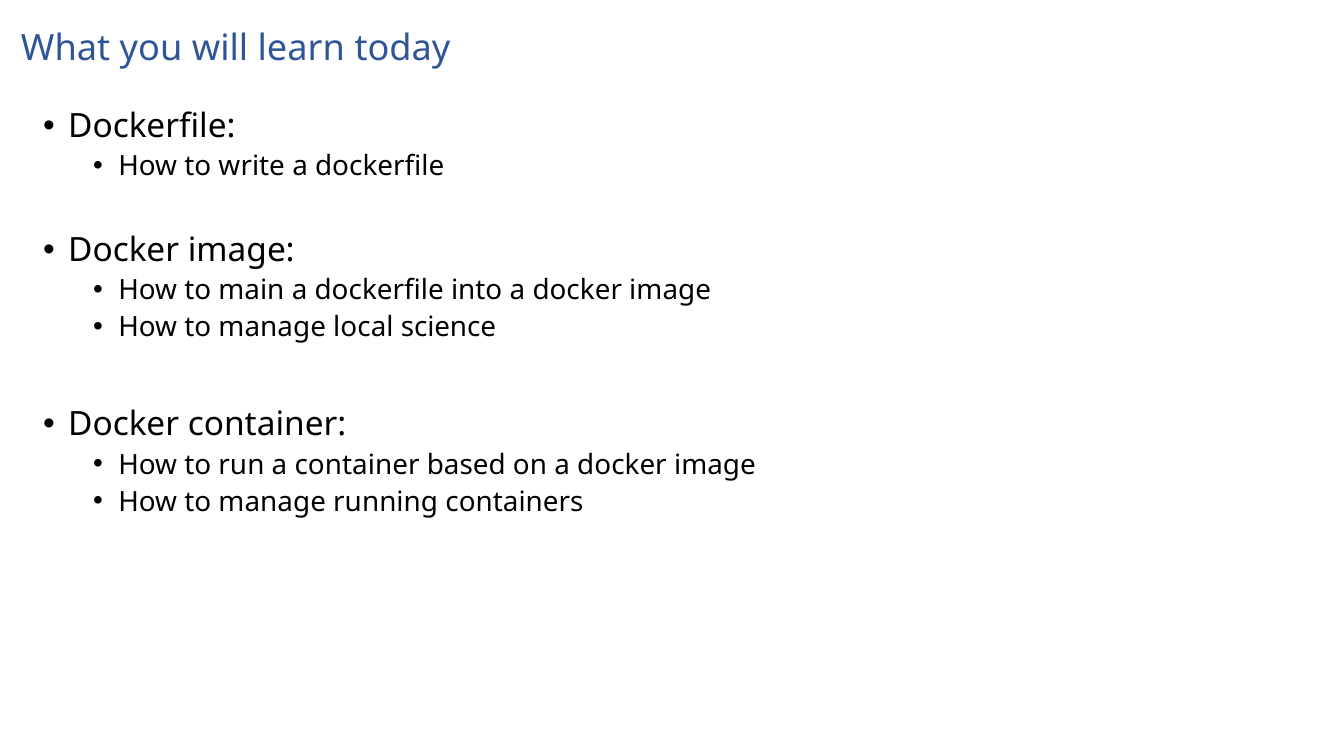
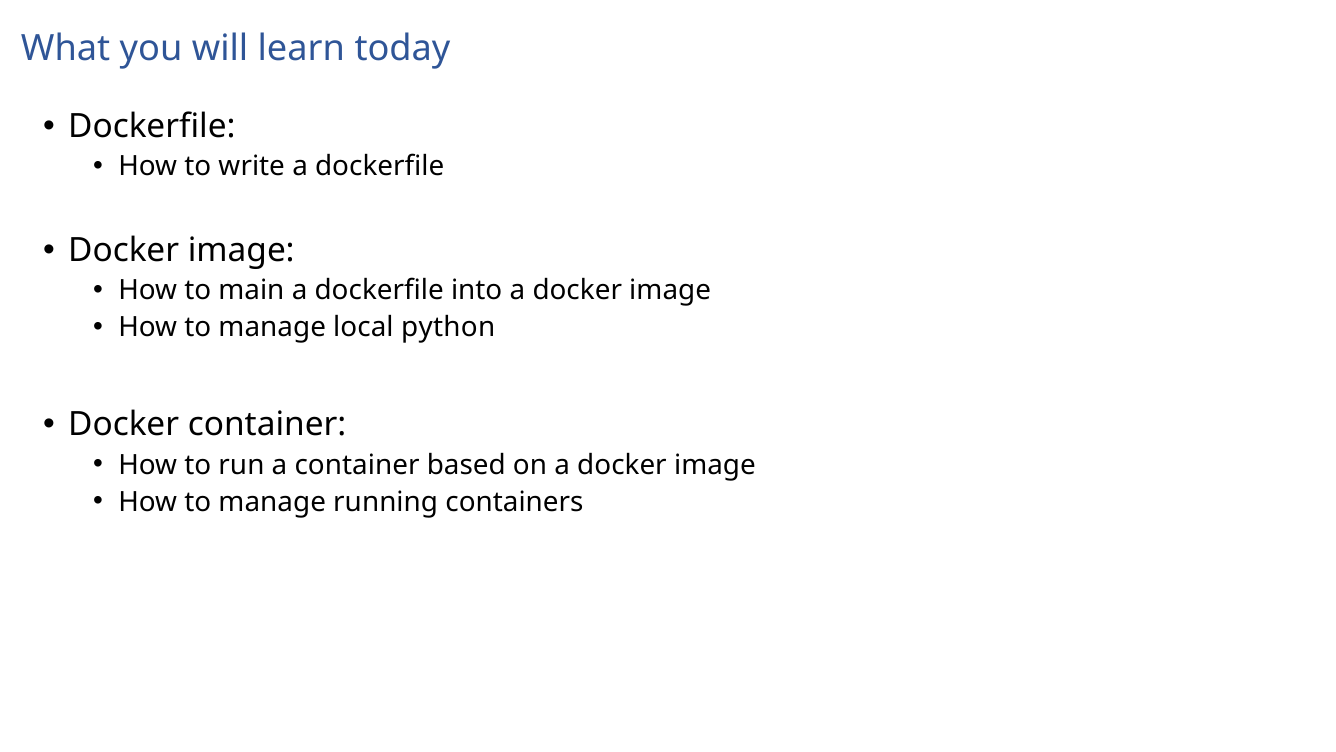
science: science -> python (448, 328)
